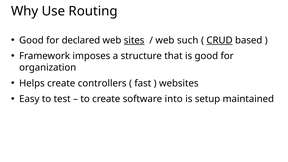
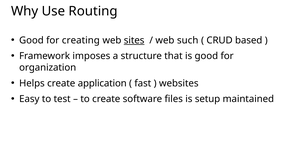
declared: declared -> creating (81, 40)
CRUD underline: present -> none (220, 40)
controllers: controllers -> application (102, 83)
into: into -> files (174, 99)
